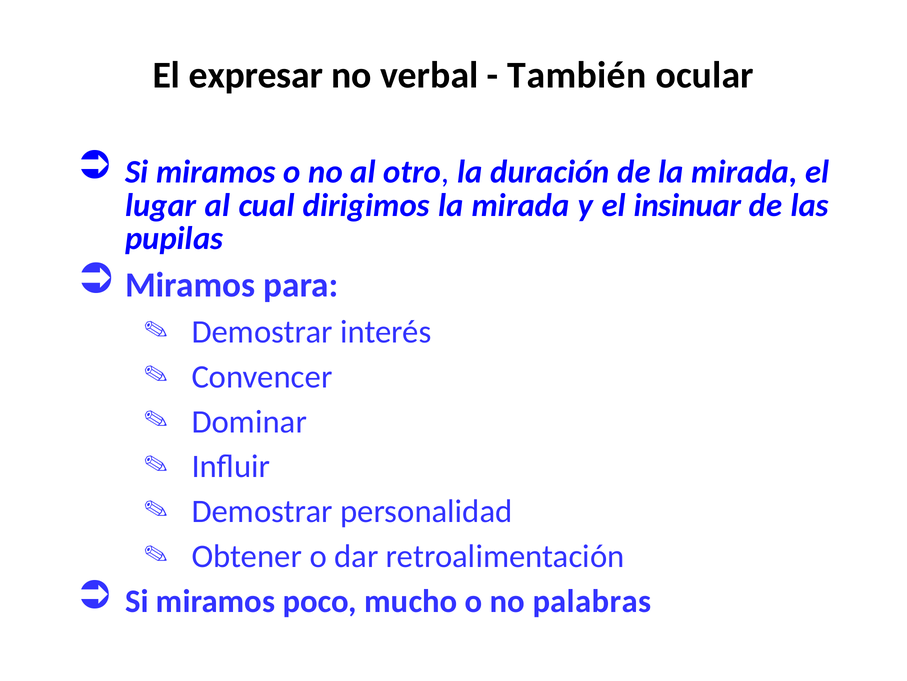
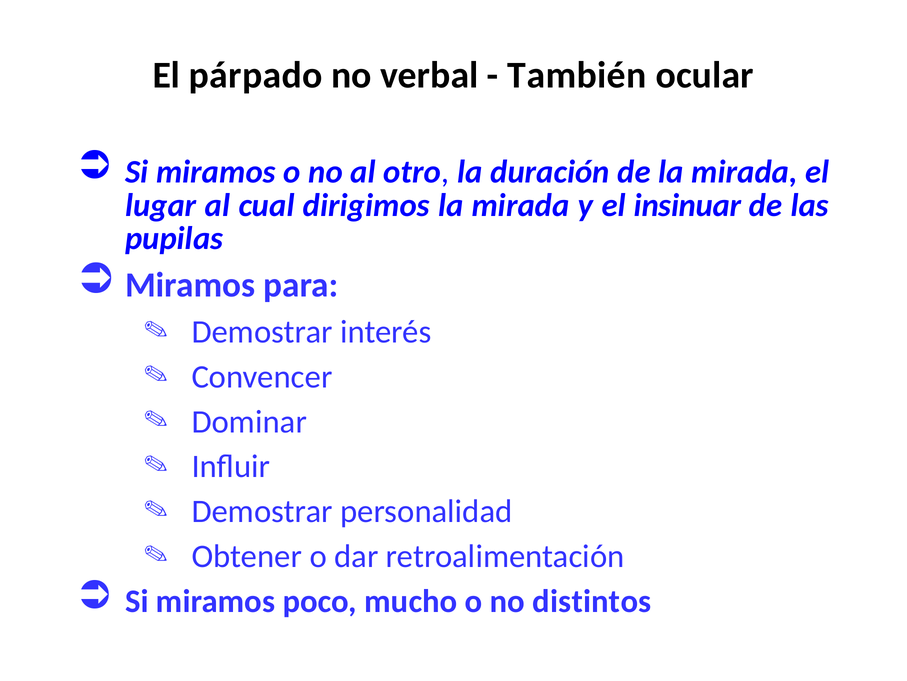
expresar: expresar -> párpado (256, 75)
palabras: palabras -> distintos (592, 601)
